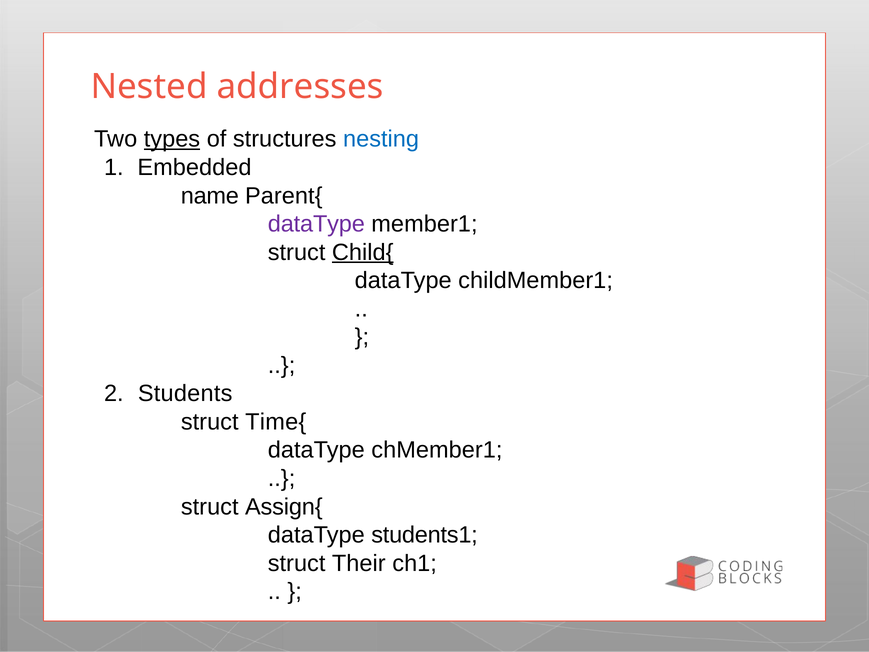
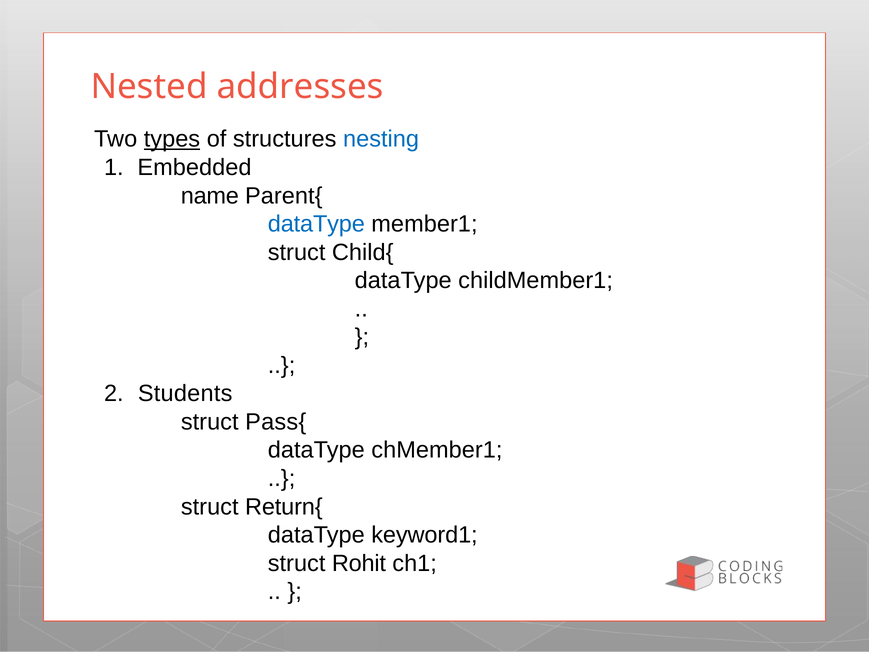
dataType colour: purple -> blue (316, 224)
Child{ underline: present -> none (363, 252)
Time{: Time{ -> Pass{ (276, 422)
Assign{: Assign{ -> Return{ (284, 507)
students1: students1 -> keyword1 (424, 535)
Their: Their -> Rohit (359, 563)
